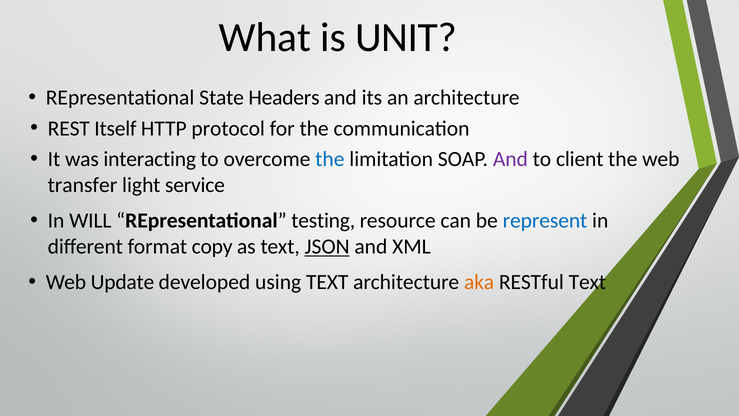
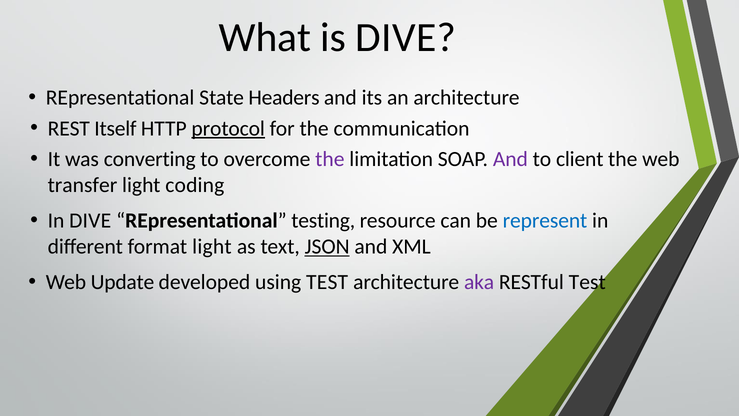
is UNIT: UNIT -> DIVE (406, 38)
protocol underline: none -> present (228, 128)
interacting: interacting -> converting (150, 159)
the colour: blue -> purple (330, 159)
service: service -> coding (195, 185)
In WILL: WILL -> DIVE (90, 221)
format copy: copy -> light (212, 246)
using TEXT: TEXT -> TEST (327, 282)
aka colour: orange -> purple (479, 282)
RESTful Text: Text -> Test (587, 282)
